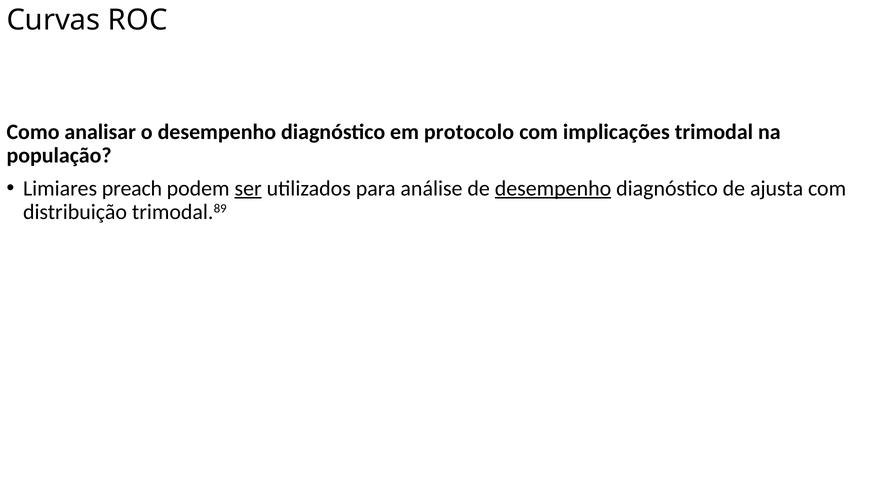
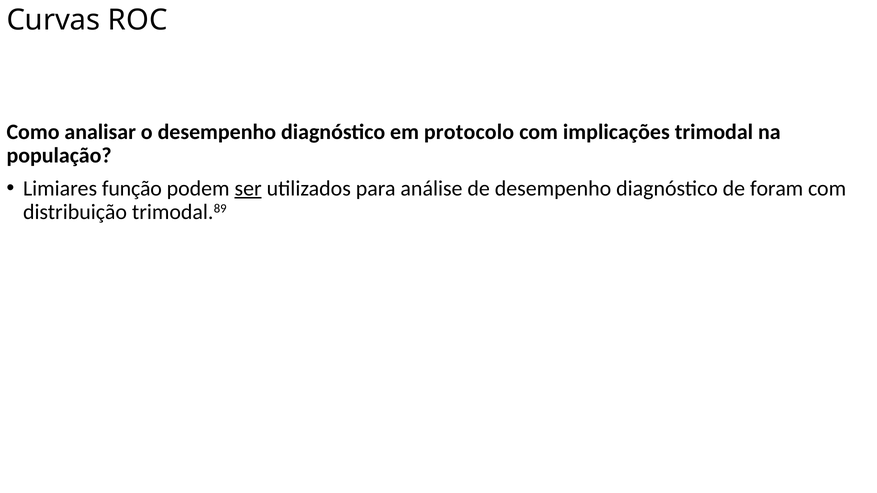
preach: preach -> função (132, 189)
desempenho underline: present -> none (553, 189)
ajusta: ajusta -> foram (777, 189)
